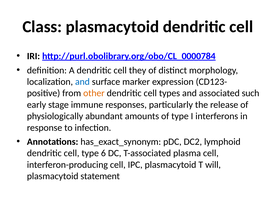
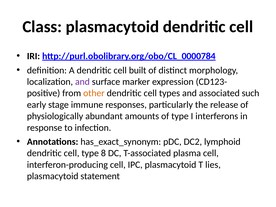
they: they -> built (138, 70)
and colour: blue -> purple (82, 82)
6: 6 -> 8 (103, 153)
will: will -> lies (213, 165)
